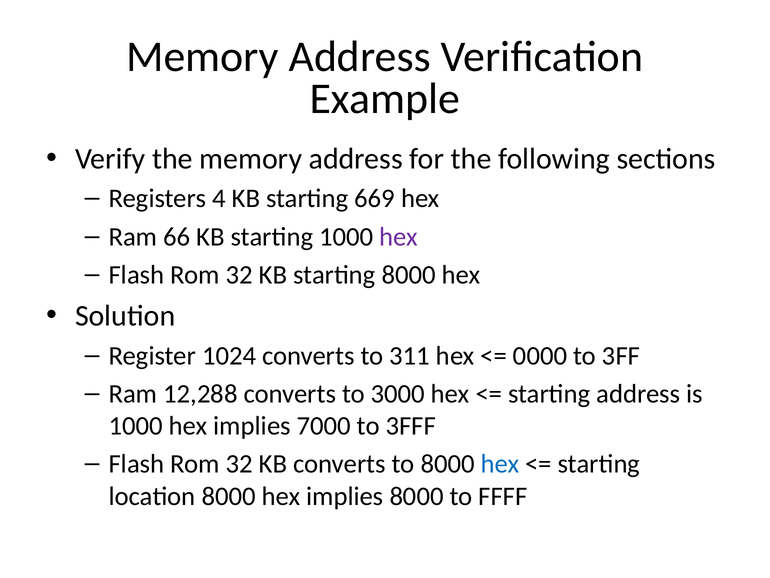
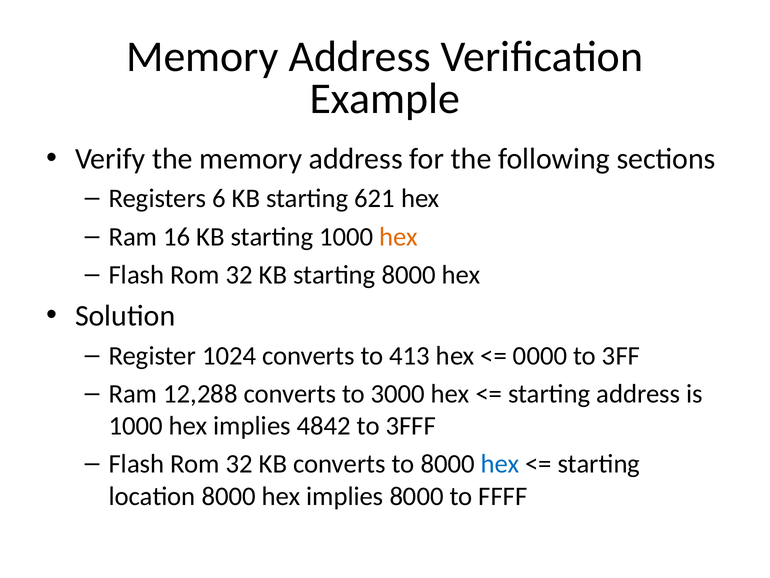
4: 4 -> 6 (219, 198)
669: 669 -> 621 (375, 198)
66: 66 -> 16 (177, 237)
hex colour: purple -> orange (399, 237)
311: 311 -> 413 (410, 356)
7000: 7000 -> 4842 (324, 426)
